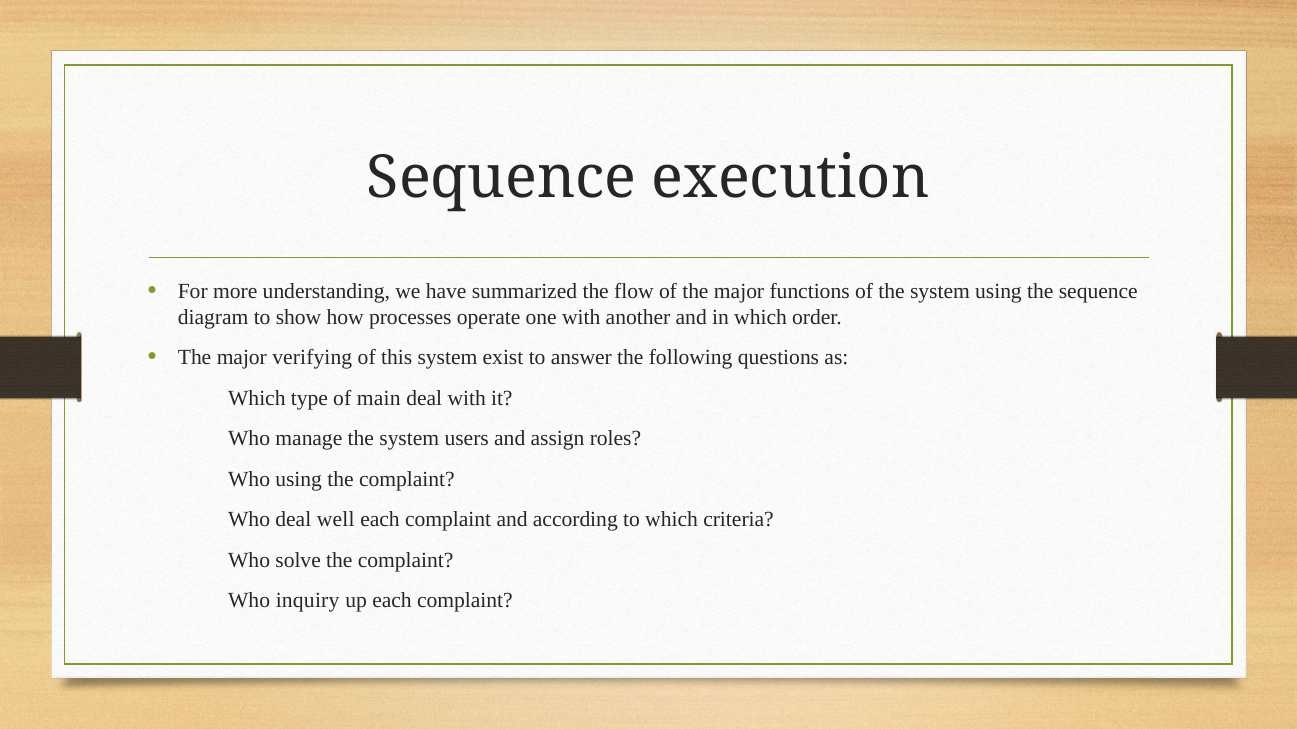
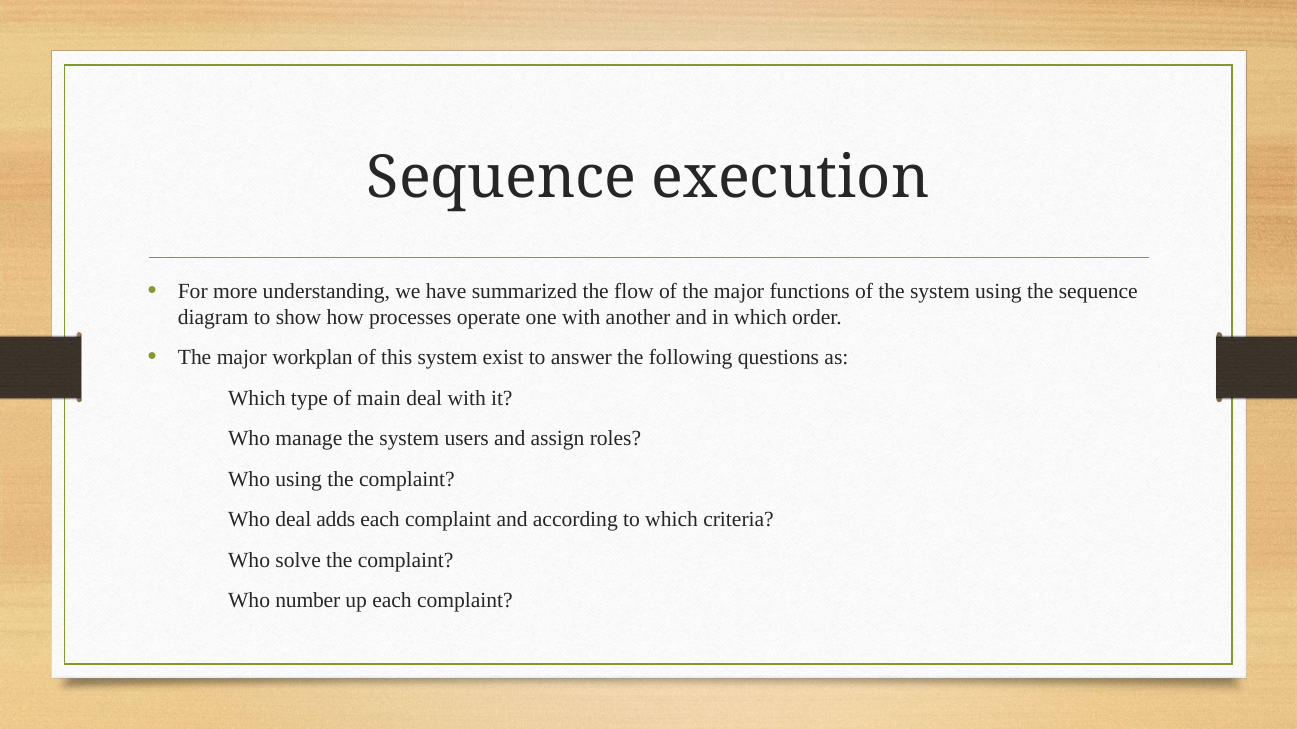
verifying: verifying -> workplan (312, 358)
well: well -> adds (336, 520)
inquiry: inquiry -> number (308, 601)
